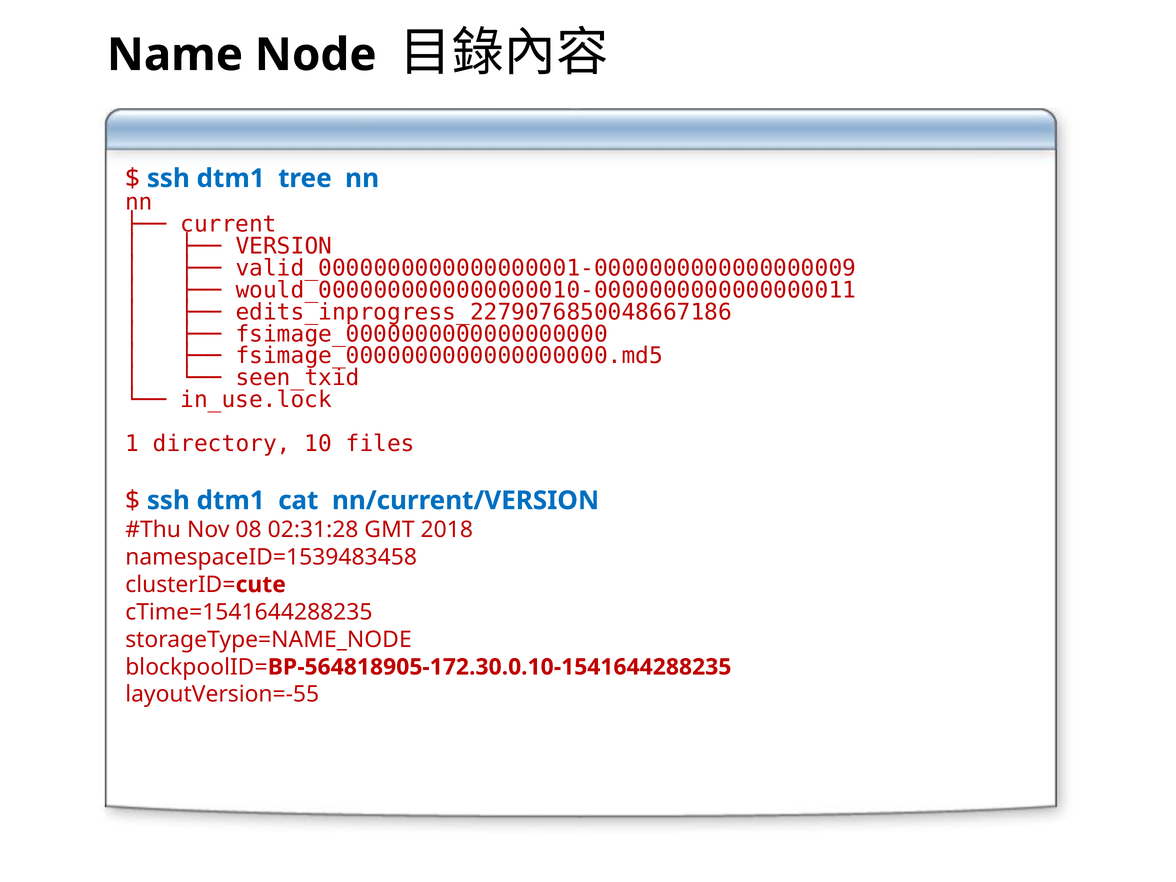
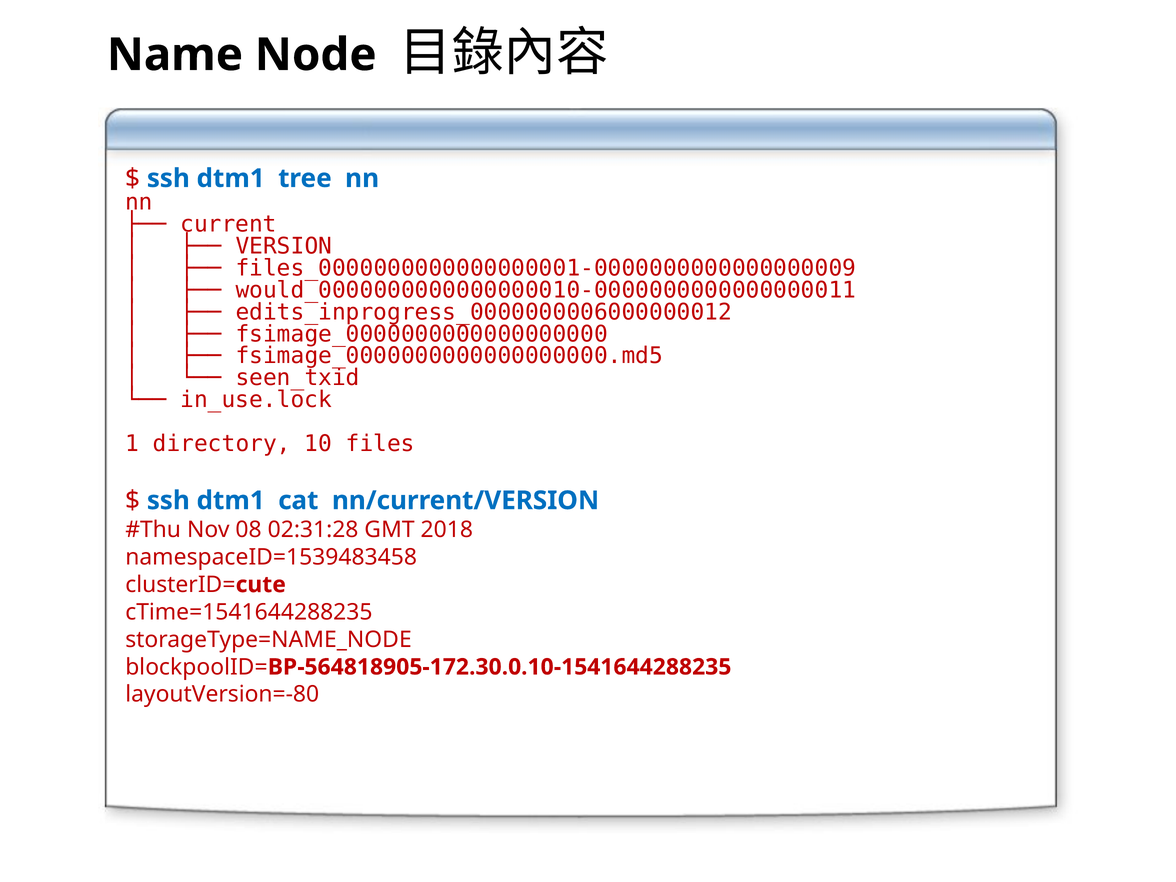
valid_0000000000000000001-0000000000000000009: valid_0000000000000000001-0000000000000000009 -> files_0000000000000000001-0000000000000000009 (546, 268)
edits_inprogress_2279076850048667186: edits_inprogress_2279076850048667186 -> edits_inprogress_0000000006000000012 (484, 312)
layoutVersion=-55: layoutVersion=-55 -> layoutVersion=-80 (222, 694)
